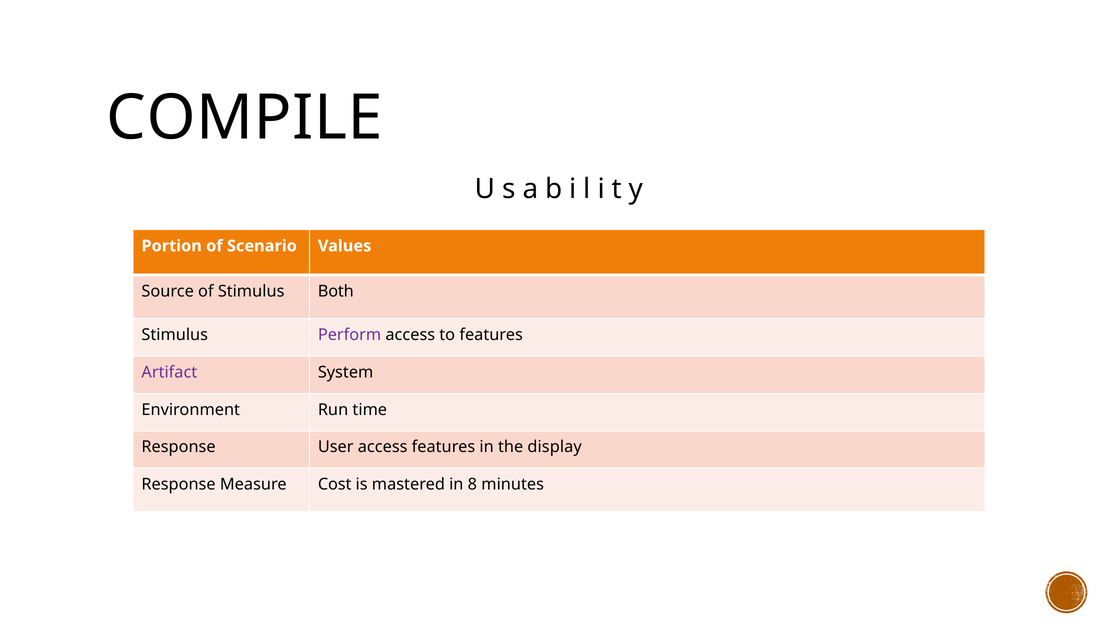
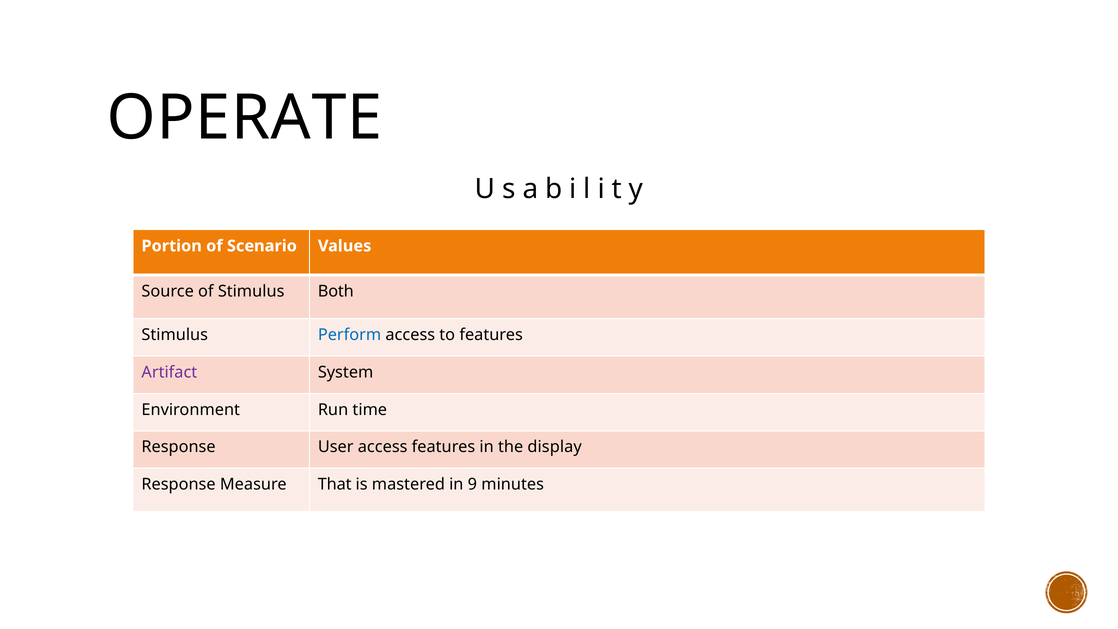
COMPILE: COMPILE -> OPERATE (245, 118)
Perform colour: purple -> blue (350, 335)
Cost: Cost -> That (335, 484)
8: 8 -> 9 (472, 484)
